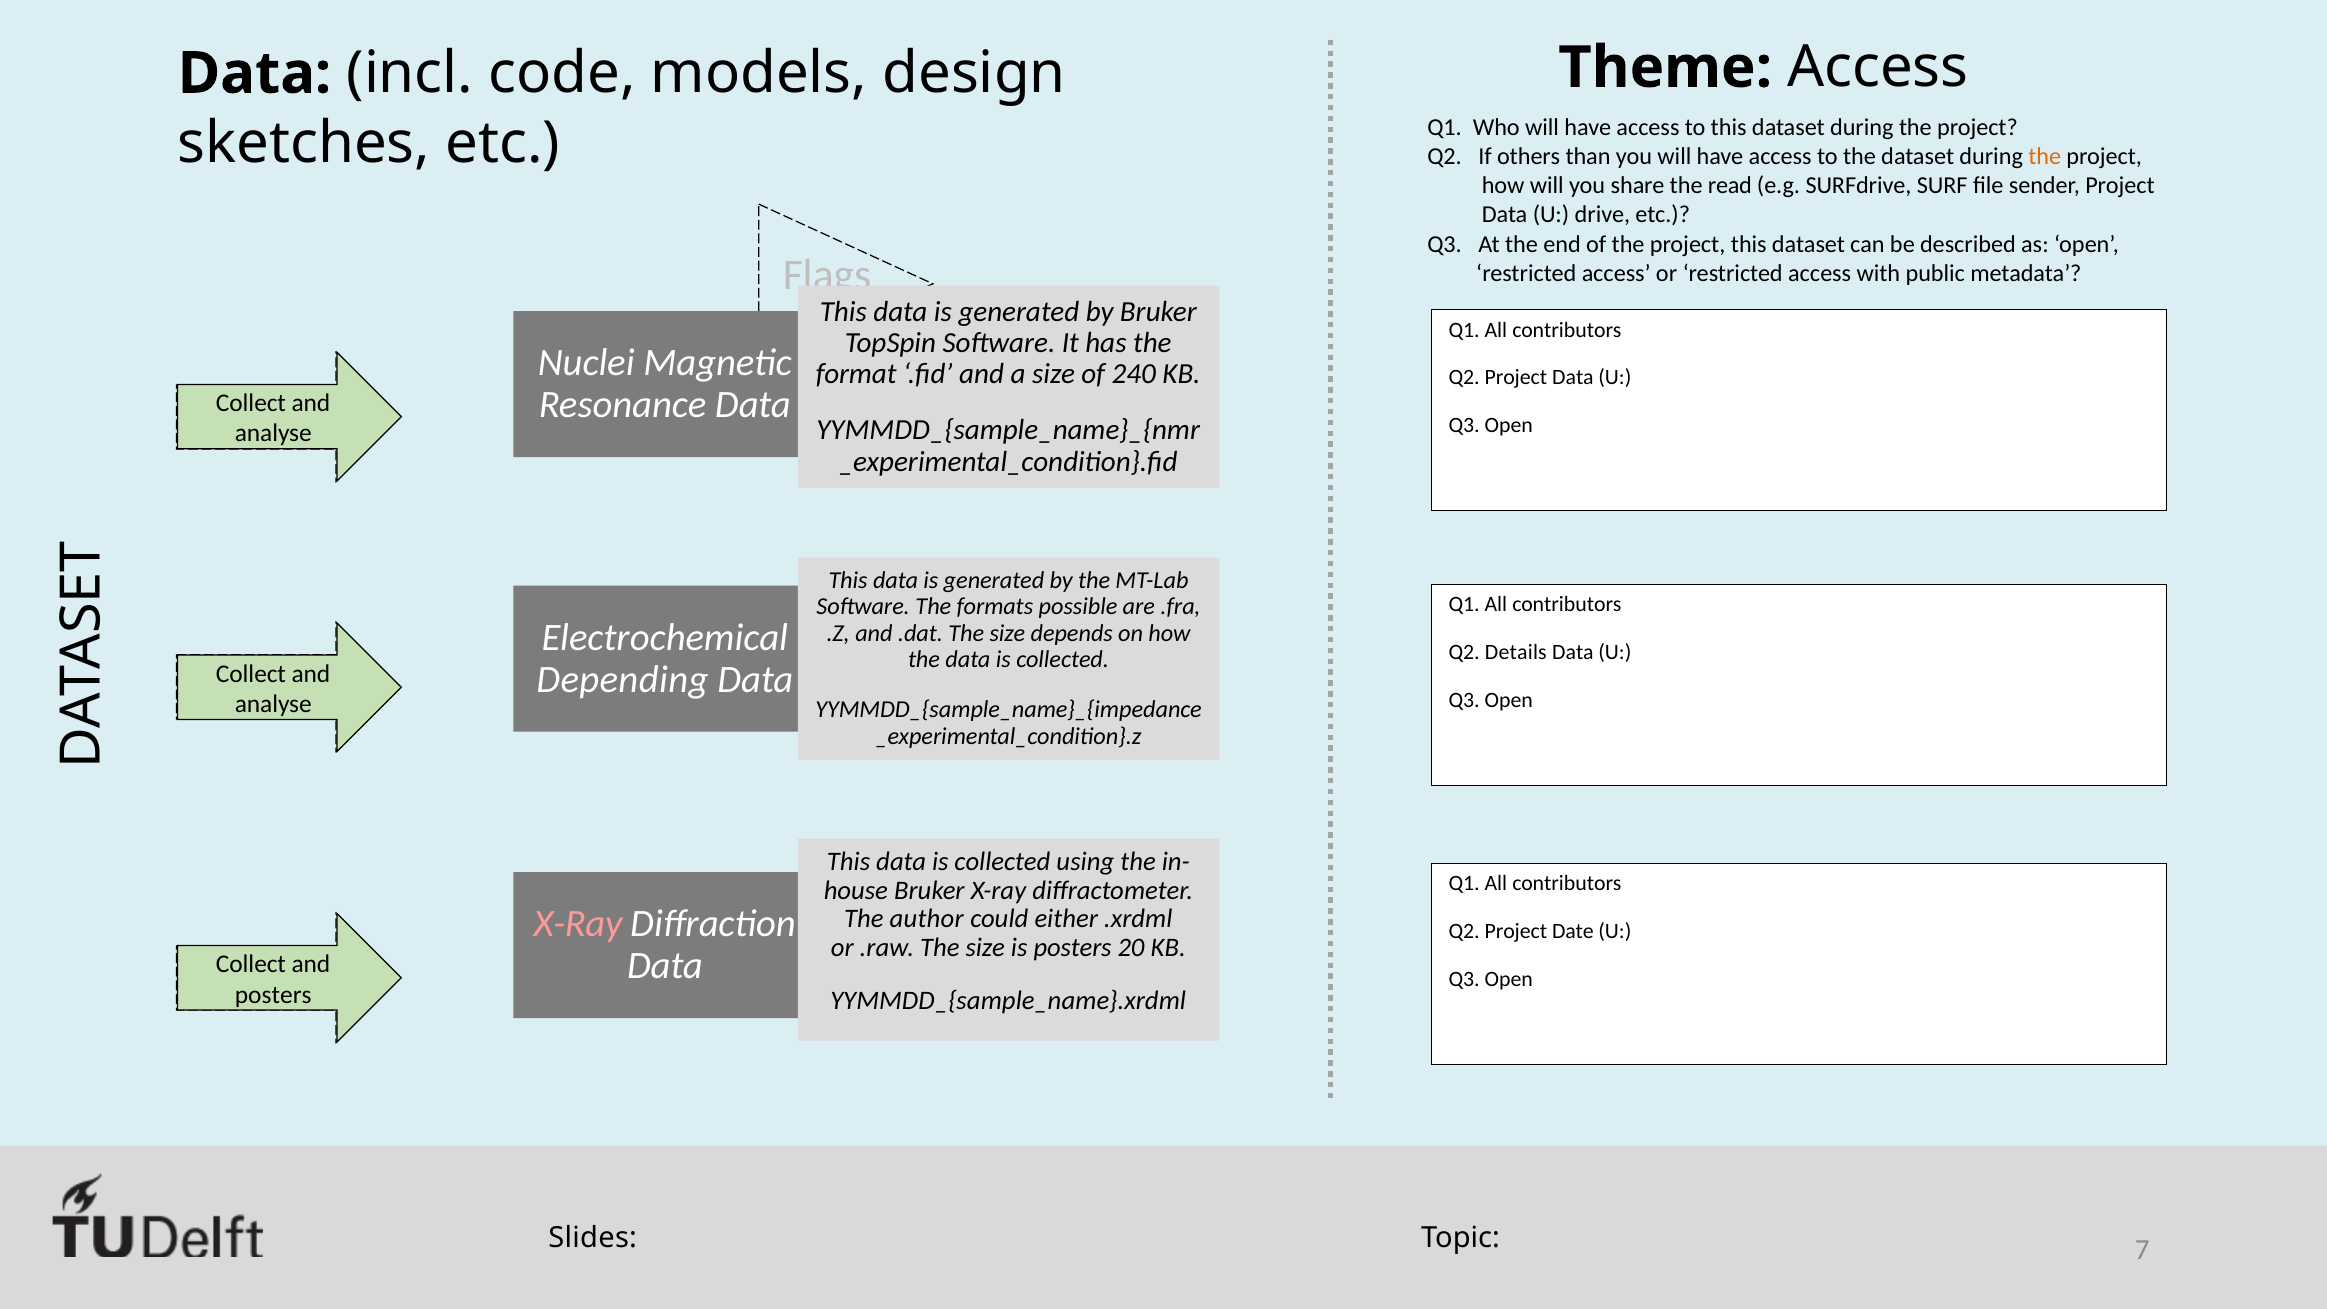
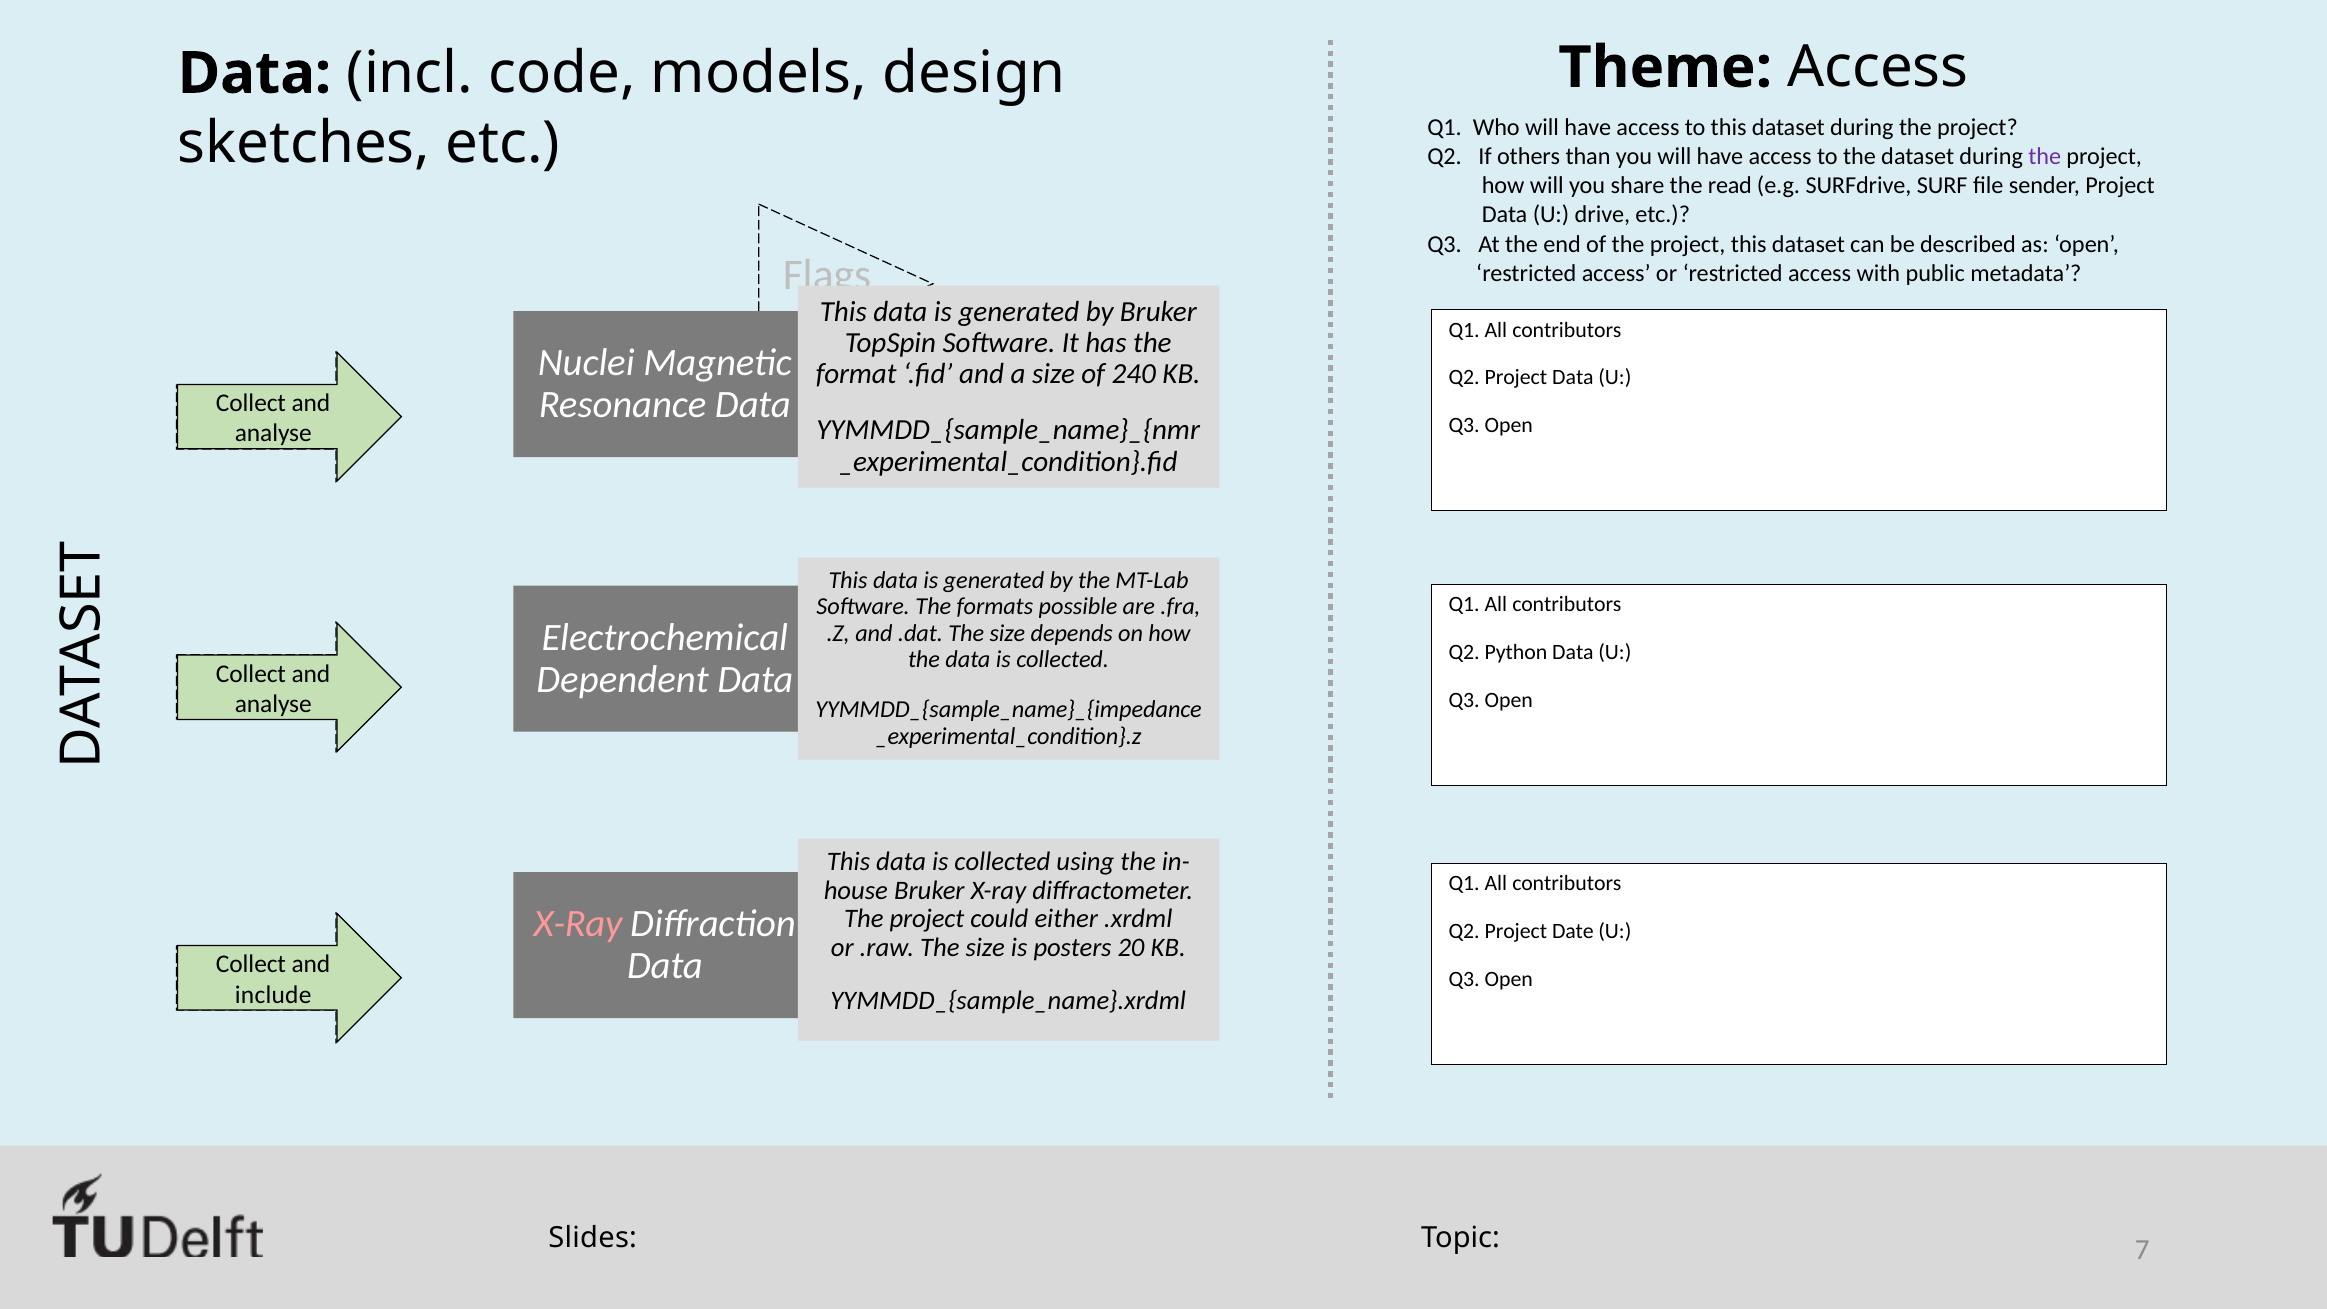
the colour: orange -> purple (2045, 157)
Details: Details -> Python (1516, 653)
Depending: Depending -> Dependent (623, 679)
author: author -> project (927, 919)
posters: posters -> include (273, 995)
